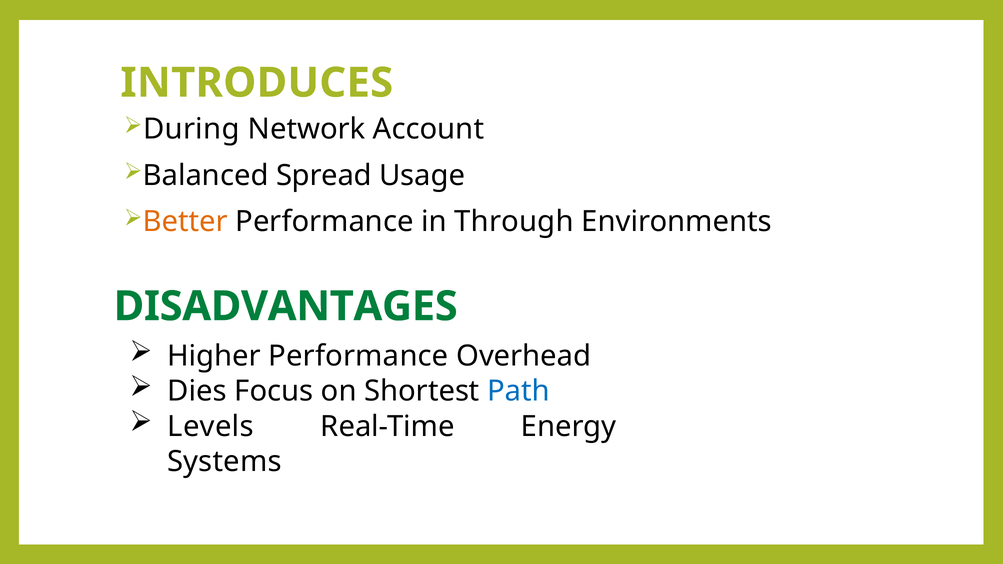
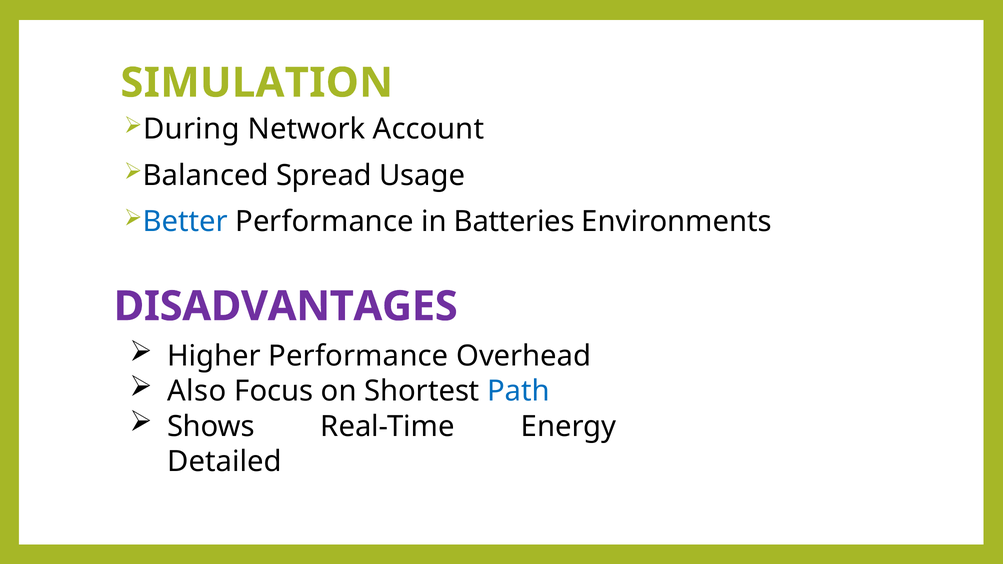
INTRODUCES: INTRODUCES -> SIMULATION (257, 83)
Better colour: orange -> blue (185, 222)
Through: Through -> Batteries (514, 222)
DISADVANTAGES colour: green -> purple (286, 307)
Dies: Dies -> Also (197, 391)
Levels: Levels -> Shows (211, 427)
Systems: Systems -> Detailed (224, 462)
